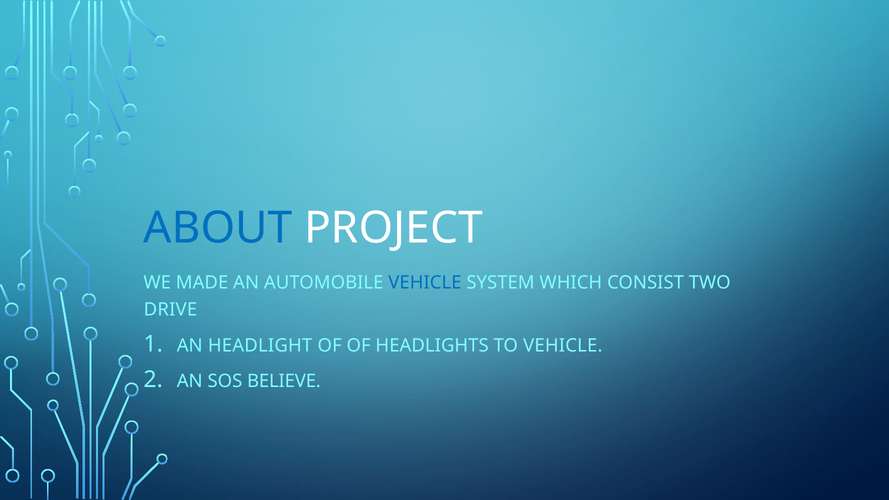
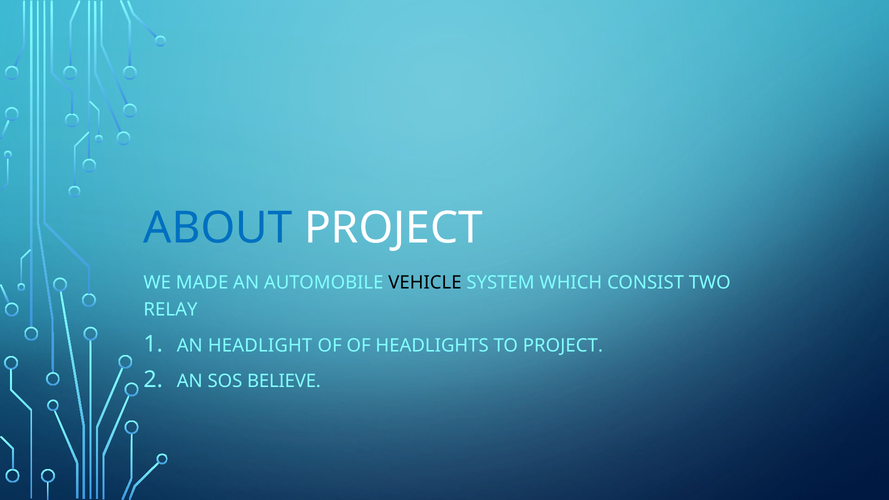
VEHICLE colour: blue -> black (425, 283)
DRIVE: DRIVE -> RELAY (171, 310)
TO VEHICLE: VEHICLE -> PROJECT (563, 345)
